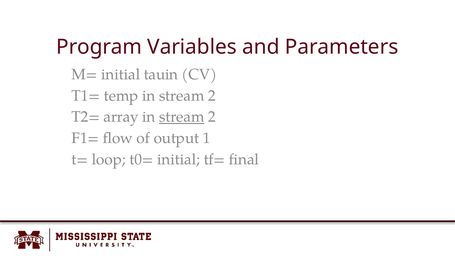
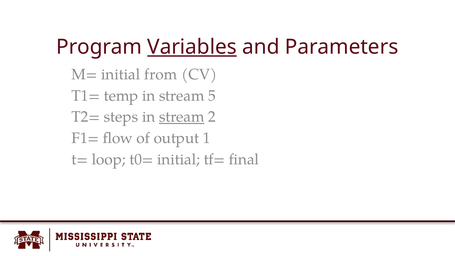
Variables underline: none -> present (192, 47)
tauin: tauin -> from (161, 74)
temp in stream 2: 2 -> 5 (212, 96)
array: array -> steps (121, 117)
